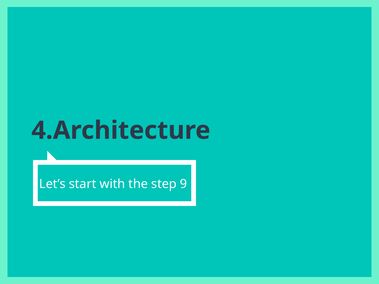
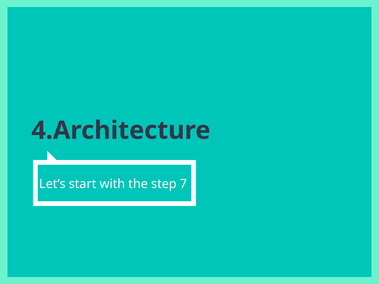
9: 9 -> 7 (184, 184)
